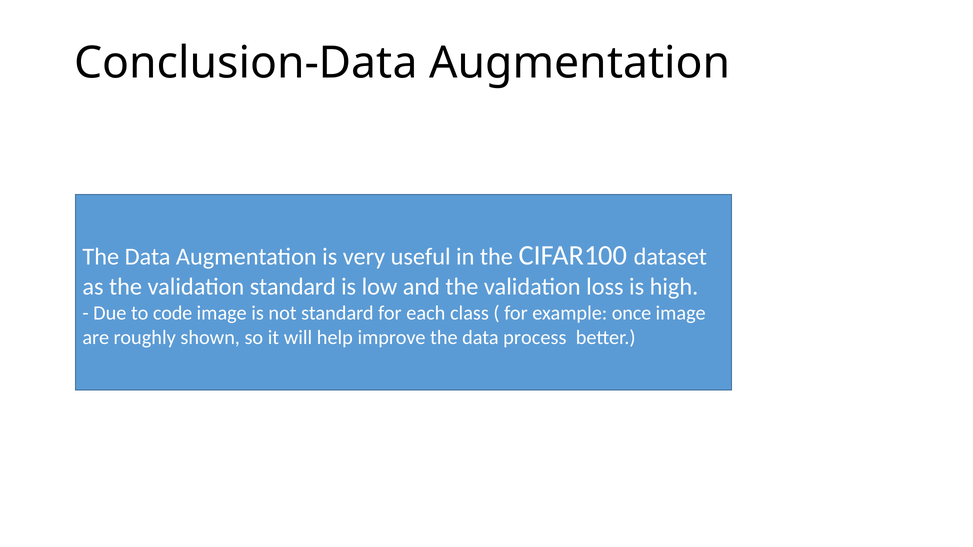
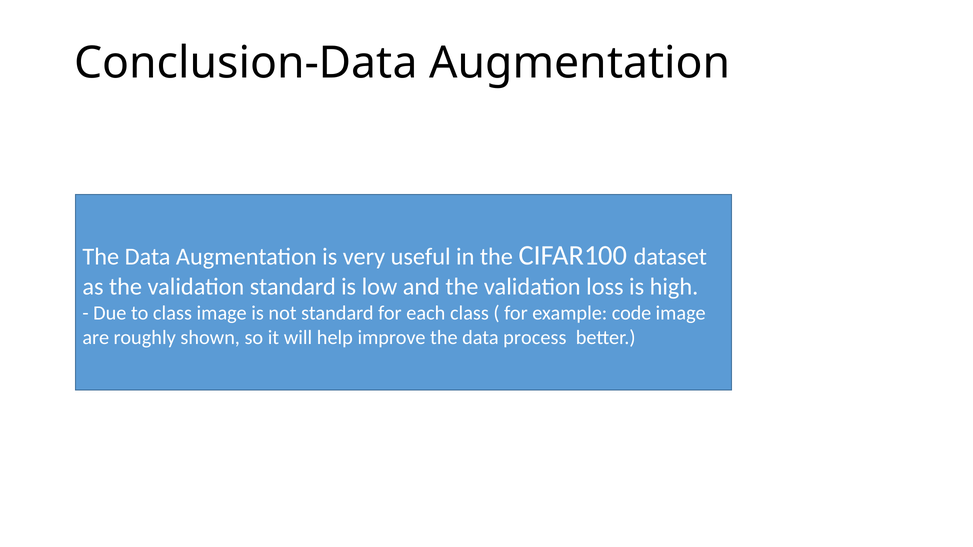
to code: code -> class (172, 313)
once: once -> code (632, 313)
